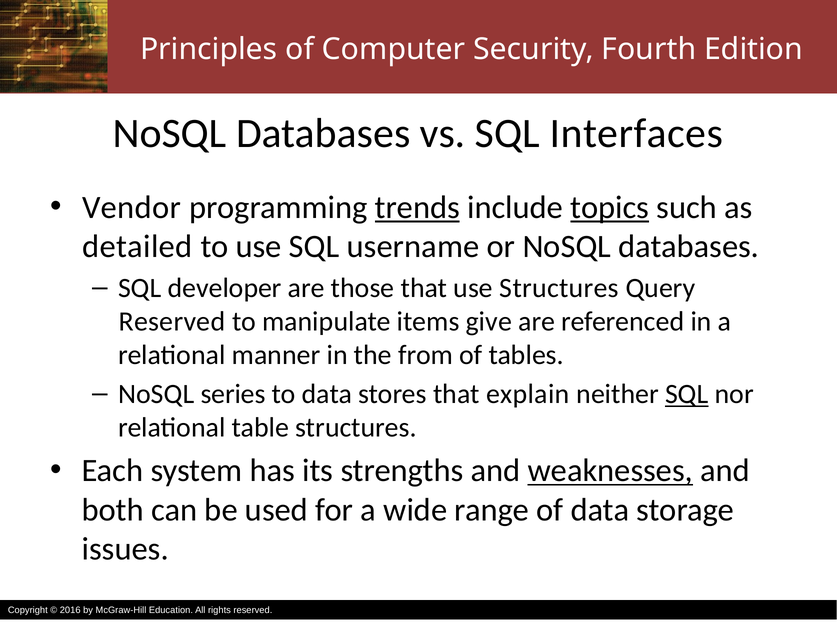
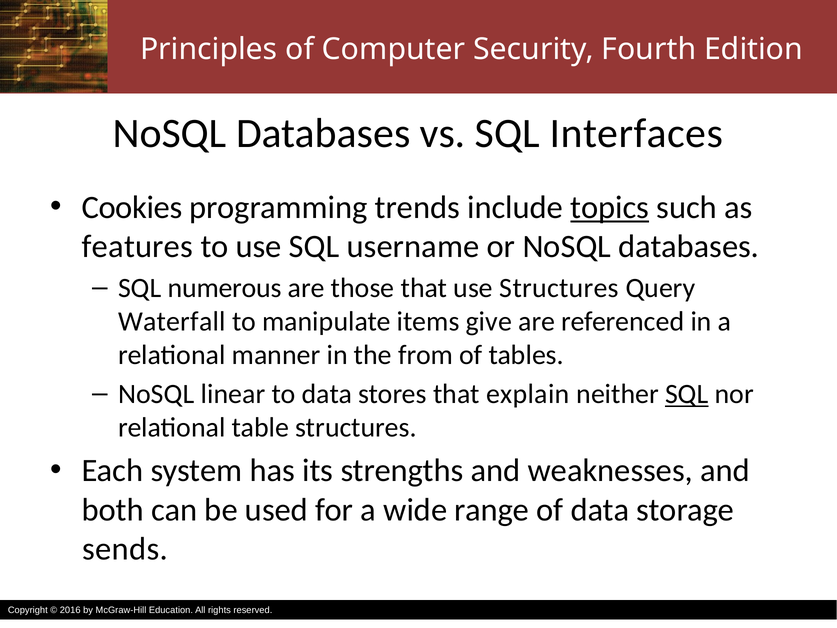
Vendor: Vendor -> Cookies (132, 207)
trends underline: present -> none (417, 207)
detailed: detailed -> features (137, 246)
developer: developer -> numerous (225, 288)
Reserved: Reserved -> Waterfall (172, 321)
series: series -> linear (233, 394)
weaknesses underline: present -> none (610, 471)
issues: issues -> sends (125, 549)
